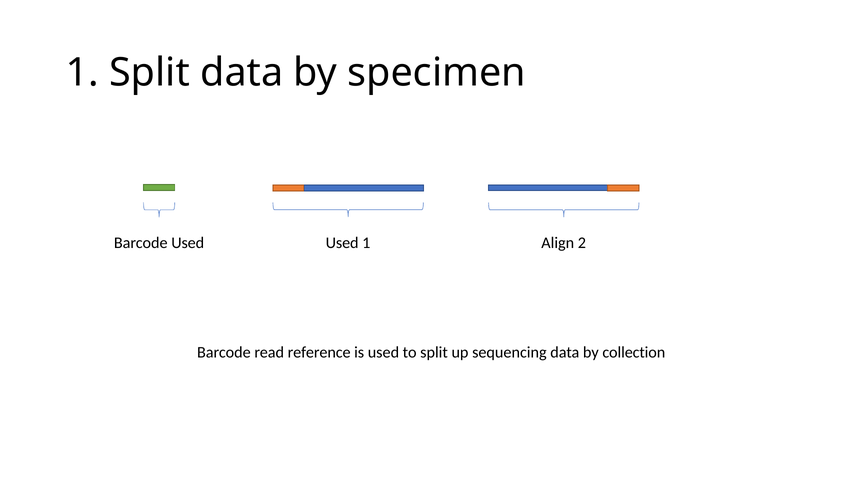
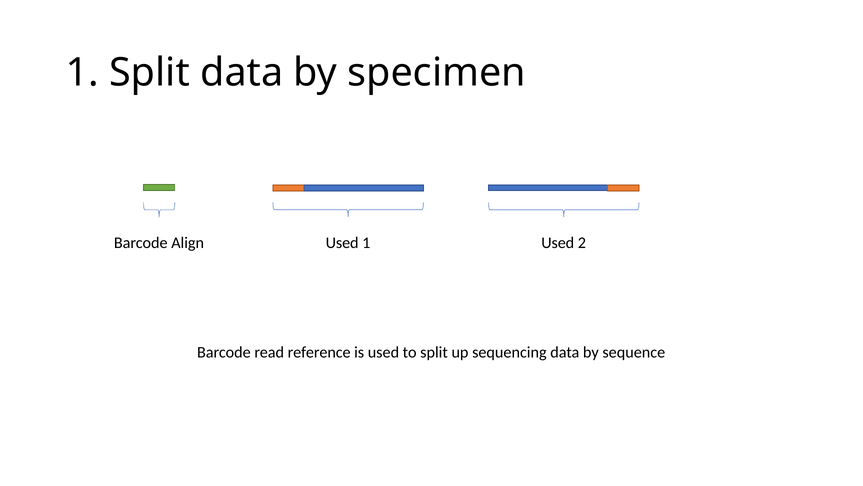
Align: Align -> Used (558, 243)
Barcode Used: Used -> Align (188, 243)
collection: collection -> sequence (634, 352)
